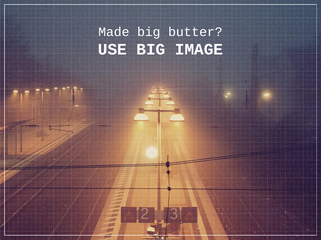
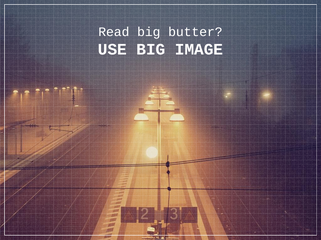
Made: Made -> Read (114, 32)
